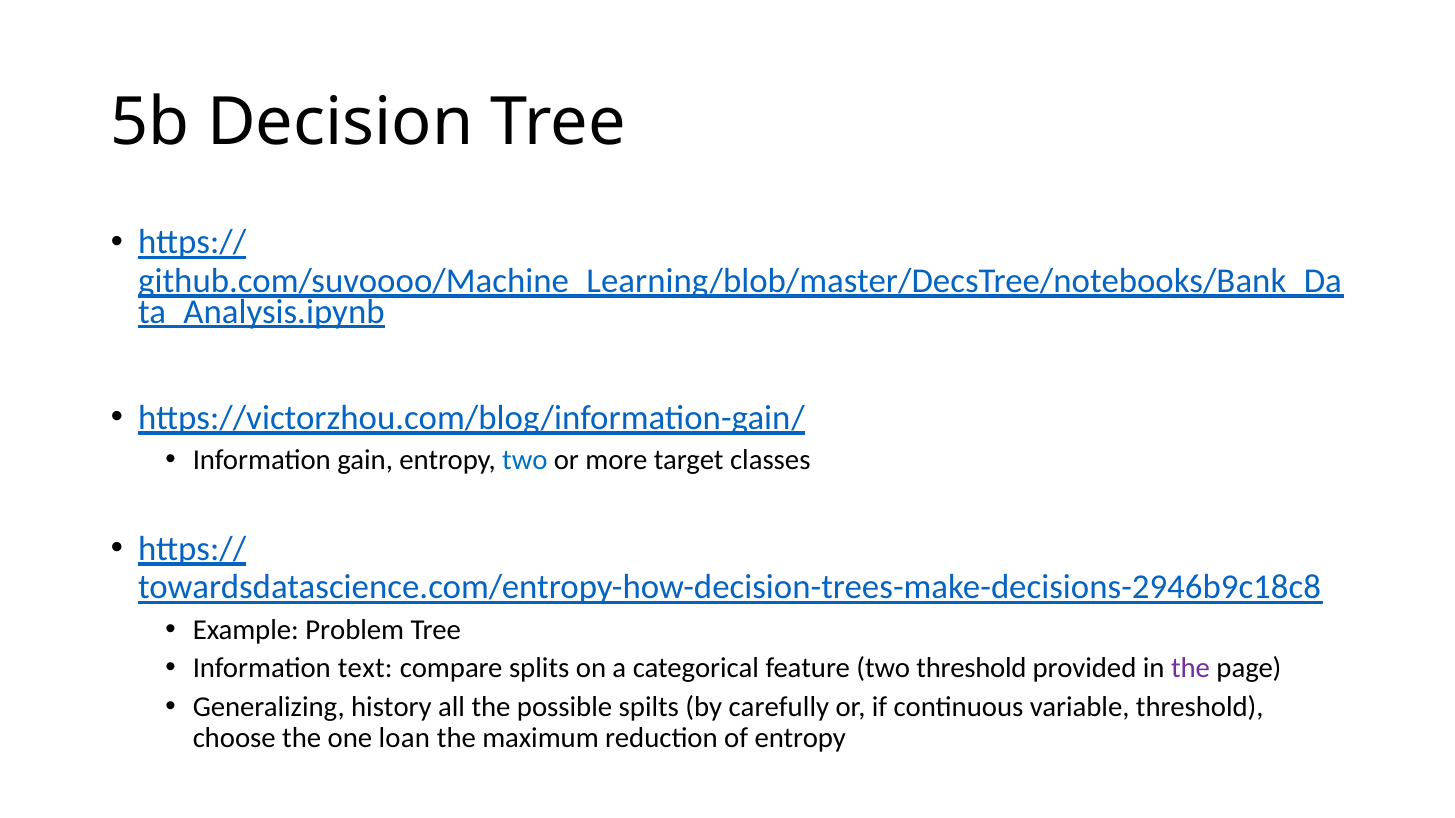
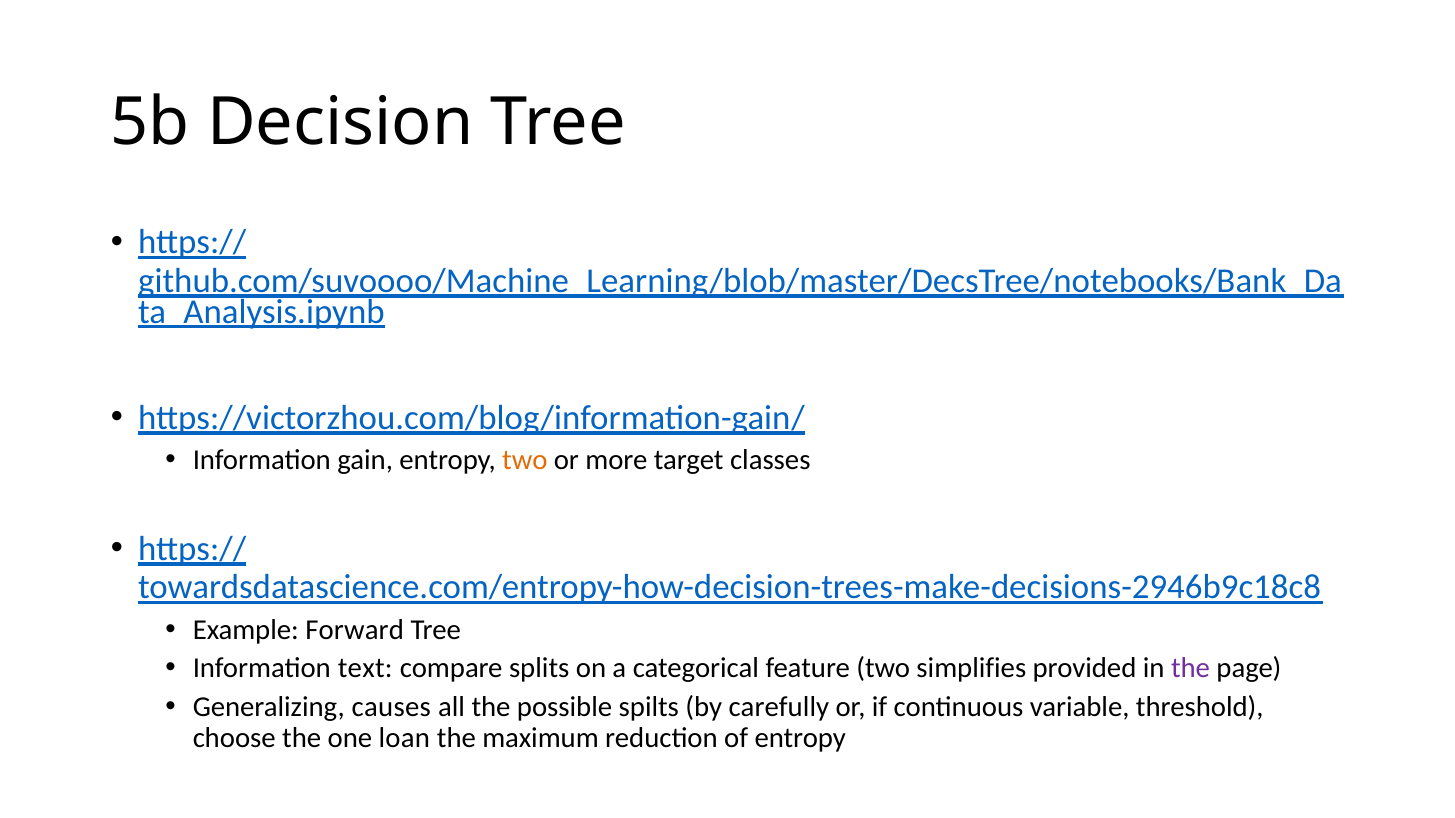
two colour: blue -> orange (525, 460)
Problem: Problem -> Forward (355, 630)
two threshold: threshold -> simplifies (971, 669)
history: history -> causes (391, 707)
